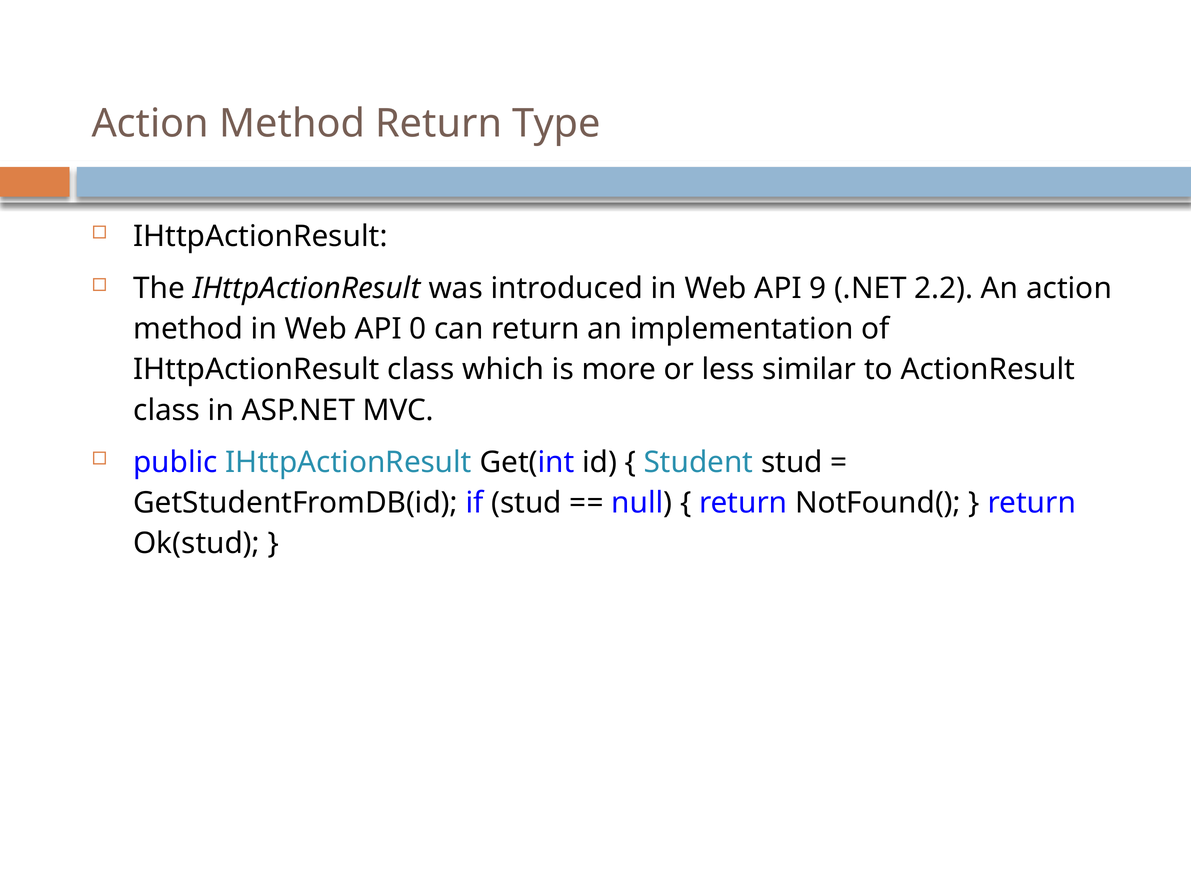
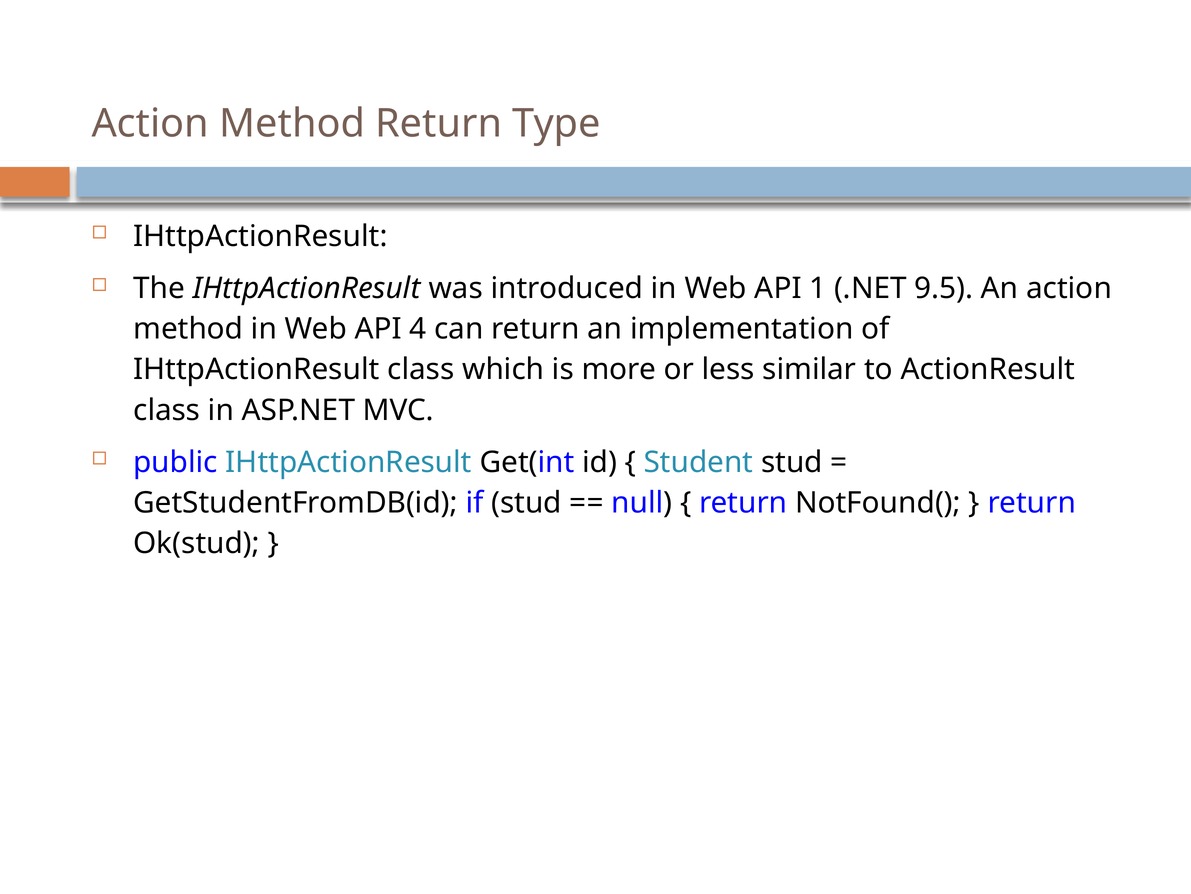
9: 9 -> 1 (818, 288)
2.2: 2.2 -> 9.5 (944, 288)
0: 0 -> 4 (418, 329)
